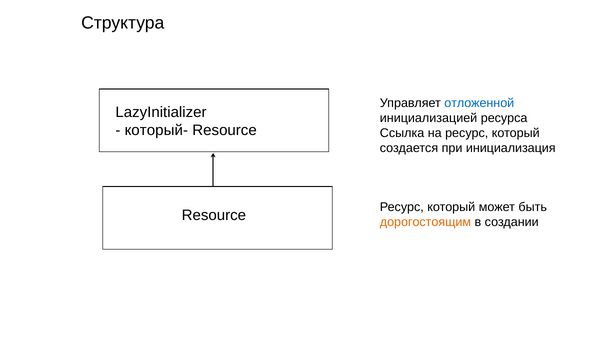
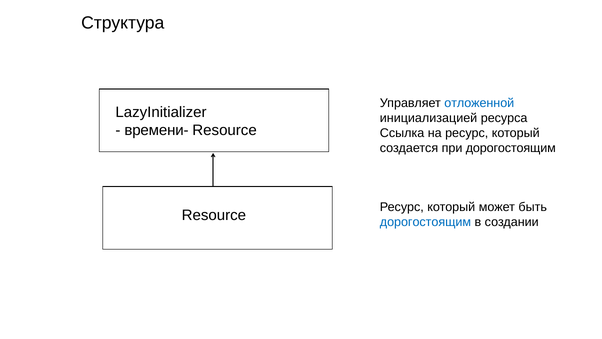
который-: который- -> времени- (156, 130)
при инициализация: инициализация -> дорогостоящим (511, 148)
дорогостоящим colour: orange -> blue (425, 222)
